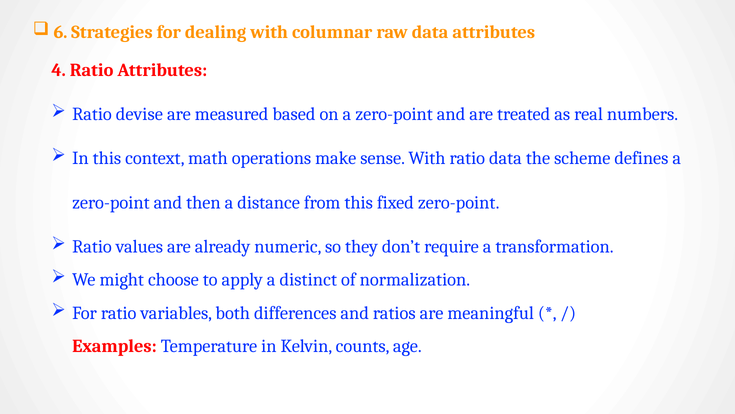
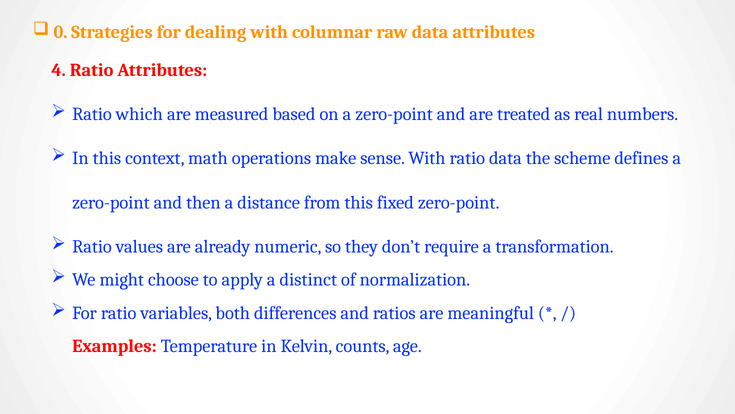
6: 6 -> 0 (61, 32)
devise: devise -> which (139, 114)
